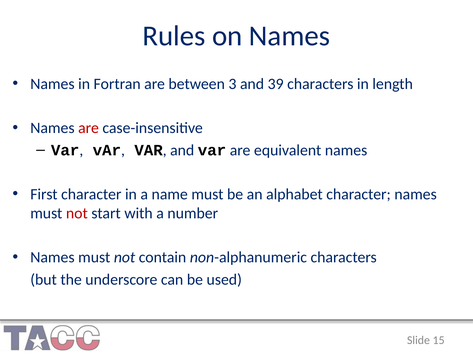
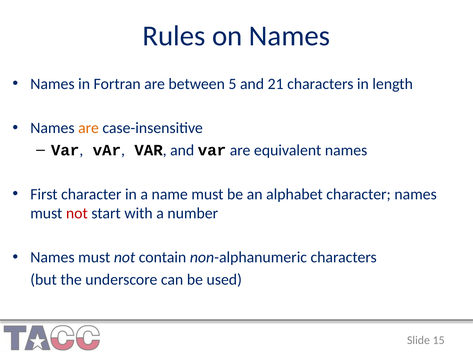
3: 3 -> 5 (232, 84)
39: 39 -> 21 (276, 84)
are colour: red -> orange (89, 128)
